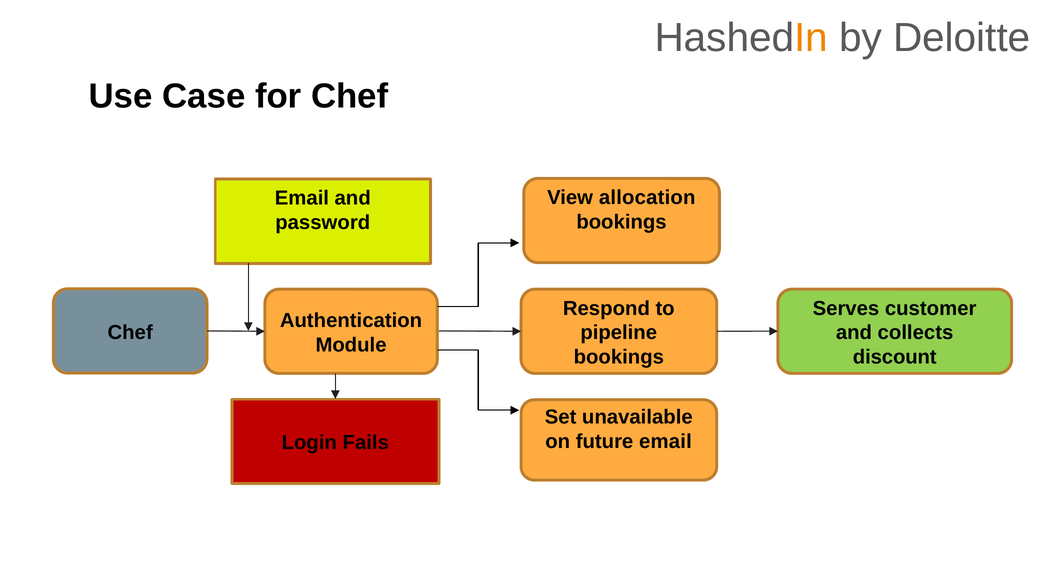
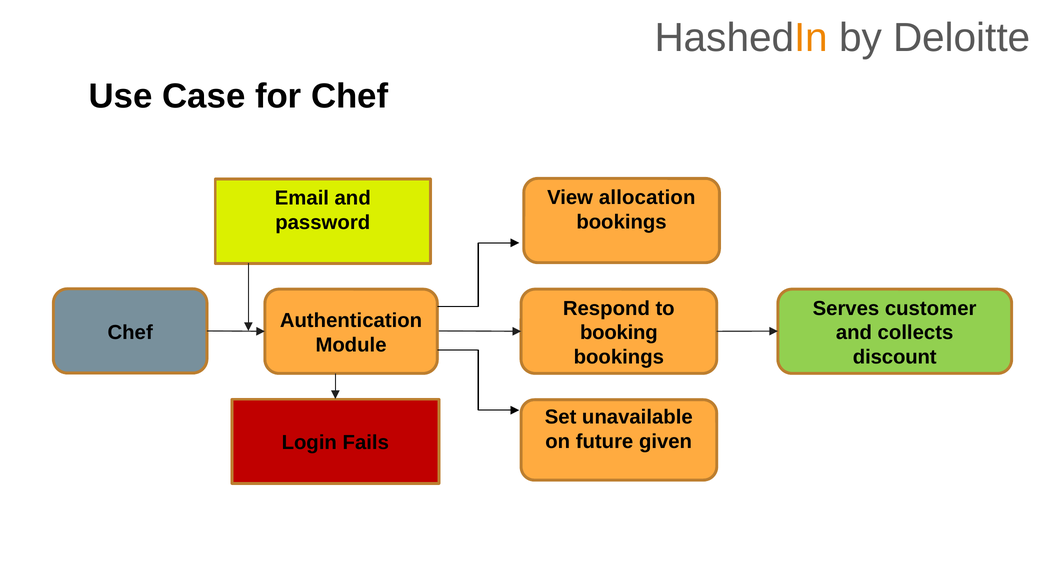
pipeline: pipeline -> booking (619, 333)
future email: email -> given (666, 442)
